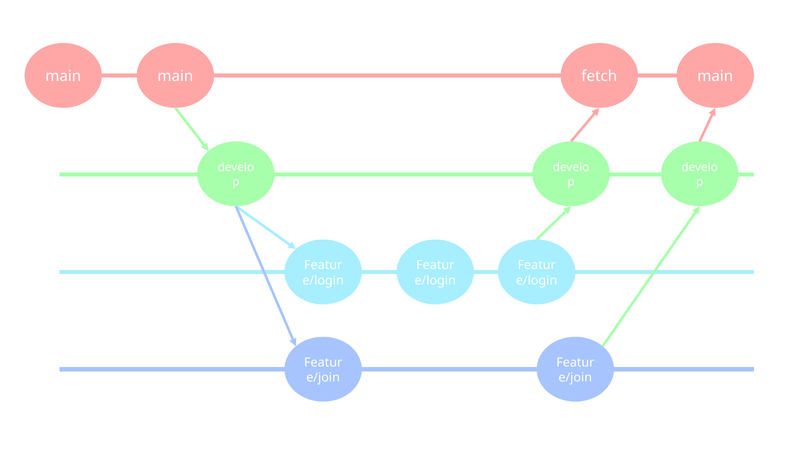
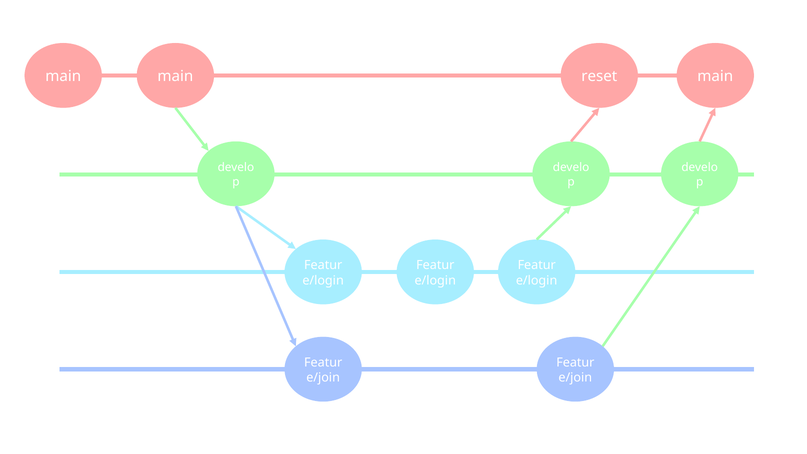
fetch: fetch -> reset (599, 76)
